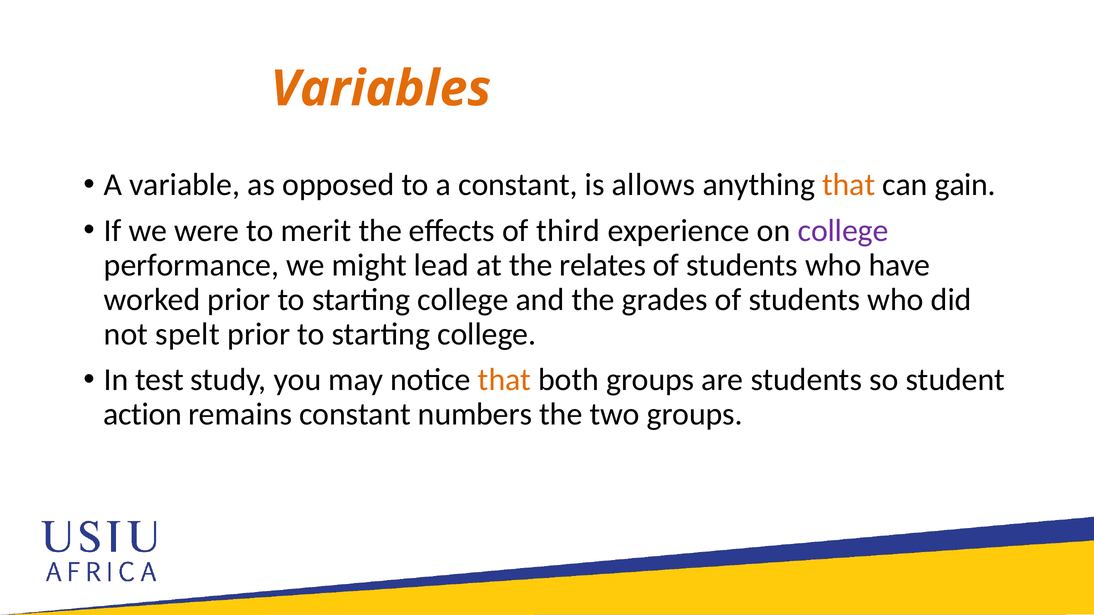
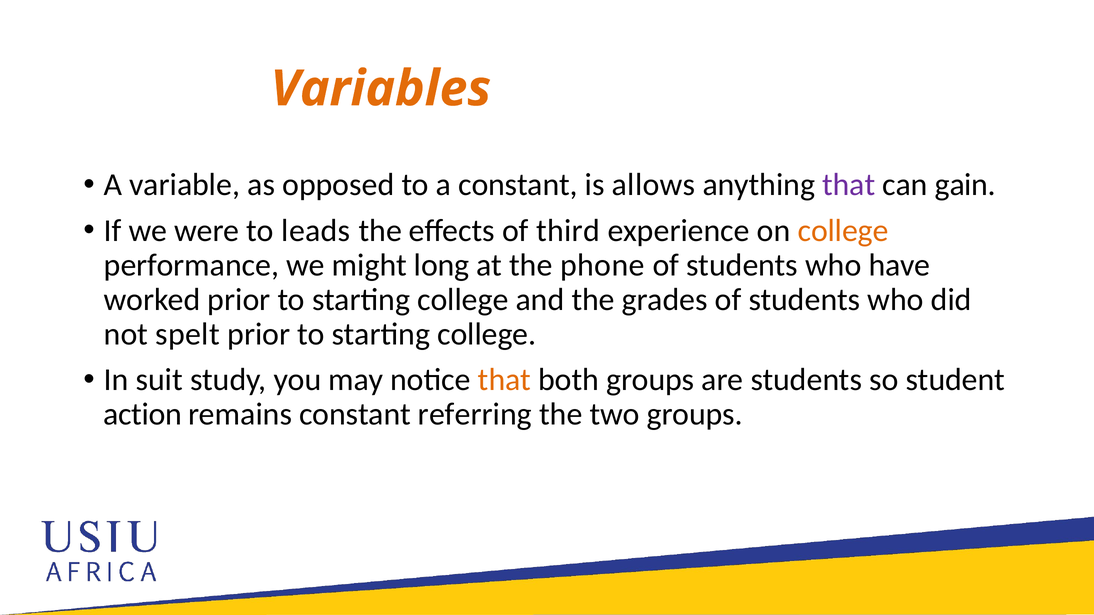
that colour: orange -> purple (849, 185)
merit: merit -> leads (316, 231)
college colour: purple -> orange (843, 231)
lead: lead -> long (442, 265)
relates: relates -> phone (602, 265)
test: test -> suit (159, 380)
numbers: numbers -> referring (475, 415)
